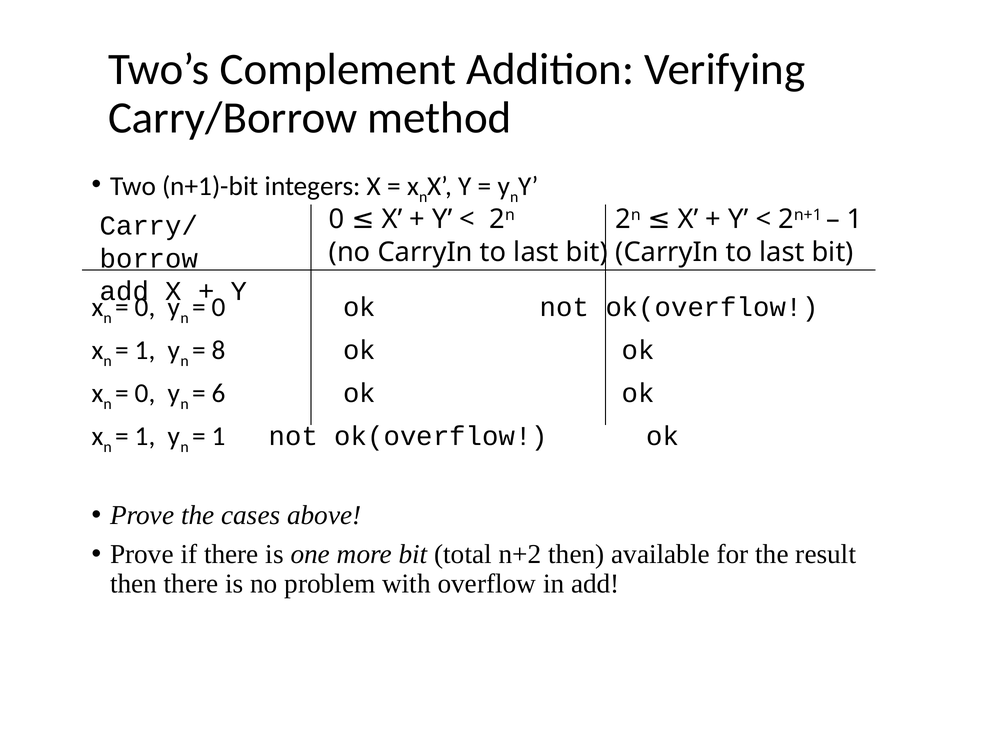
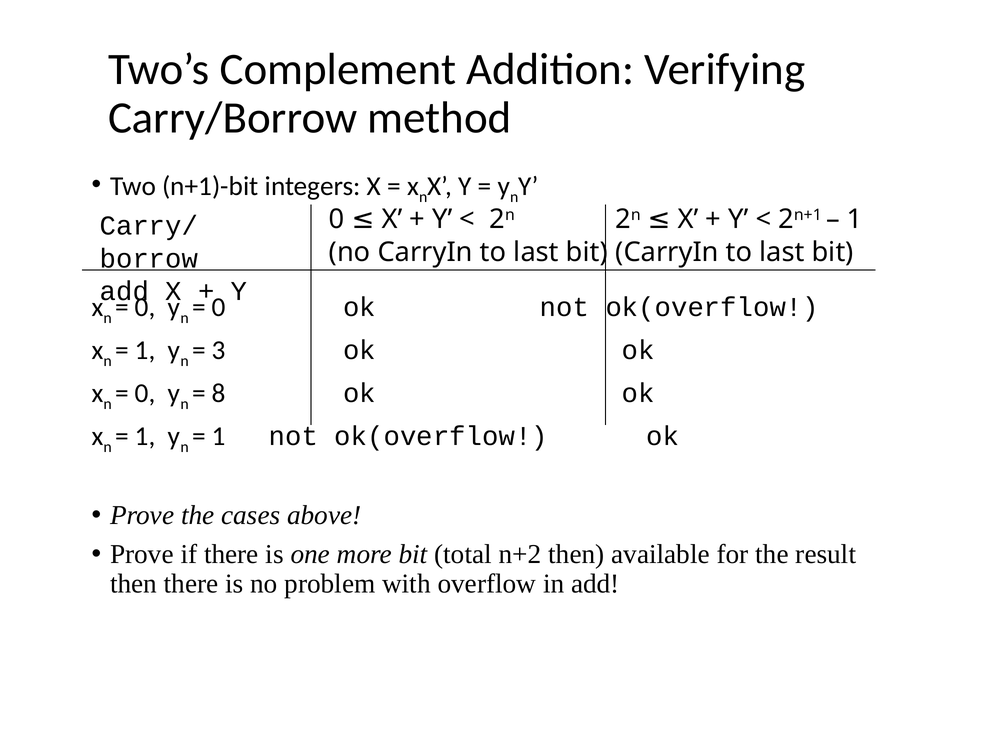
8: 8 -> 3 (219, 351)
6: 6 -> 8 (219, 394)
